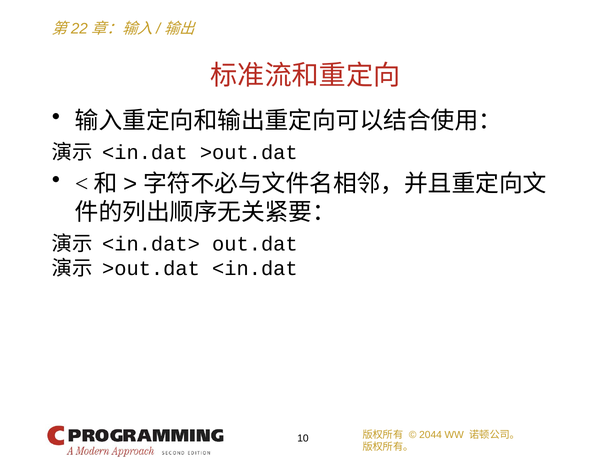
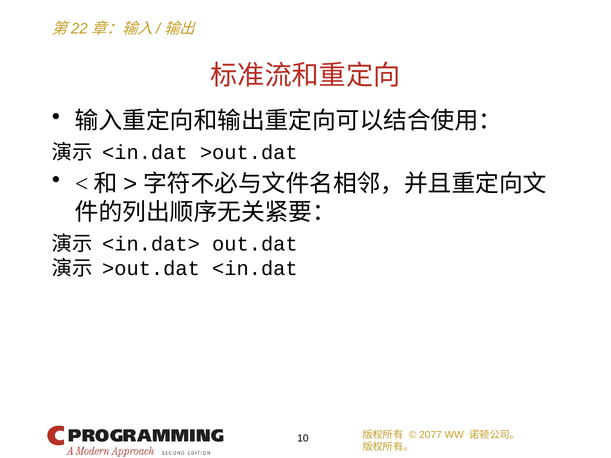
2044: 2044 -> 2077 (431, 435)
